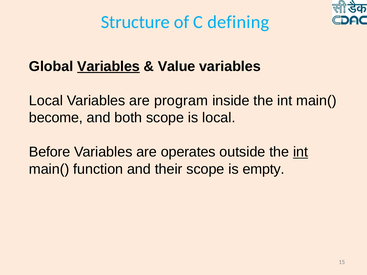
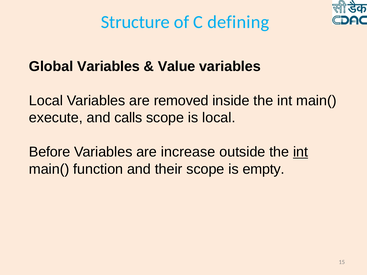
Variables underline: present -> none (109, 66)
program: program -> removed (181, 101)
become: become -> execute (56, 118)
both: both -> calls (128, 118)
operates: operates -> increase (188, 152)
